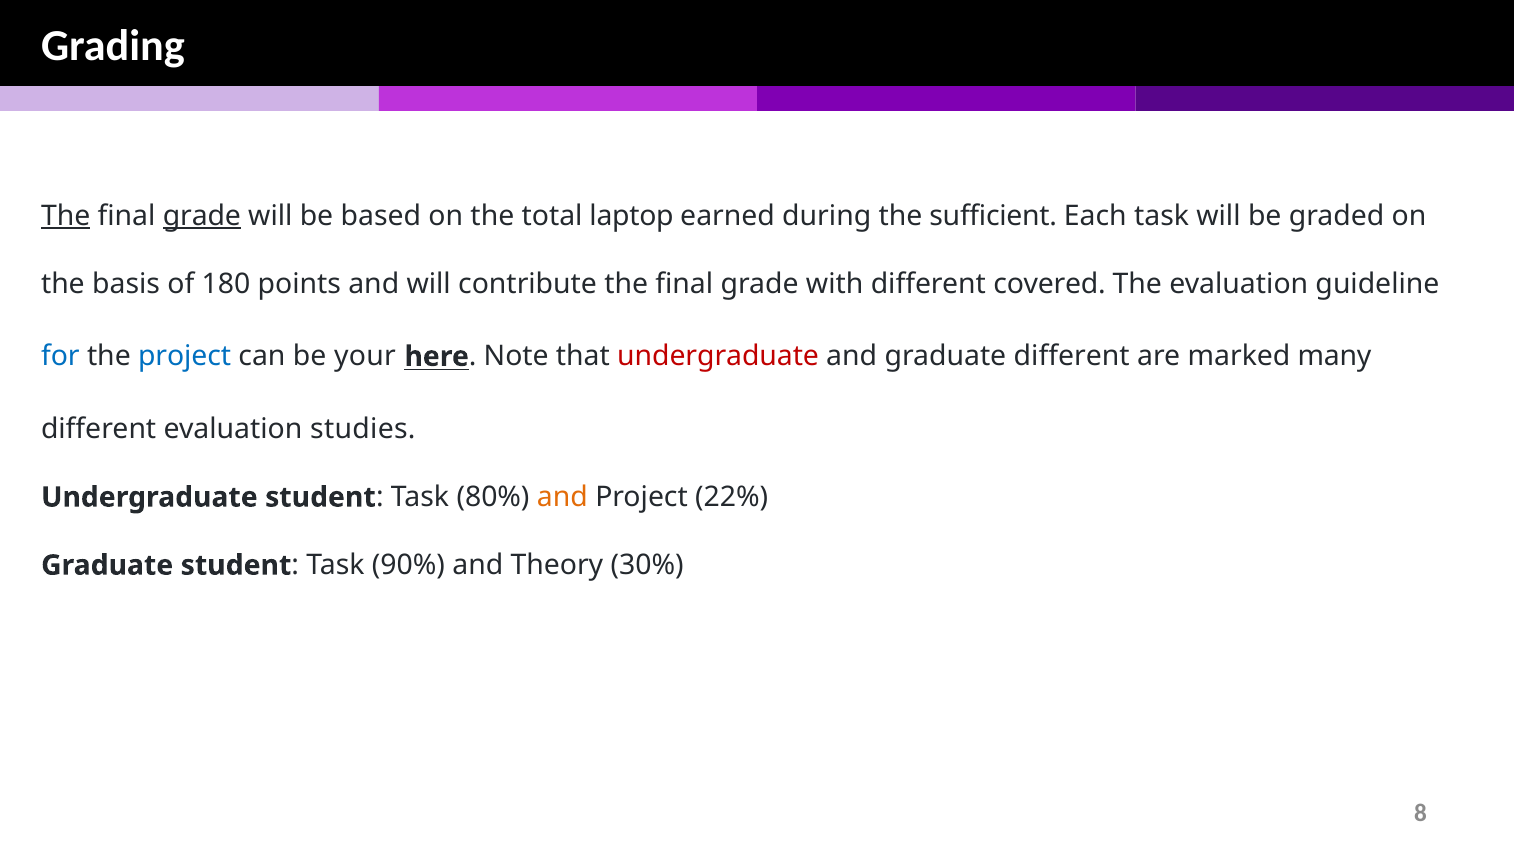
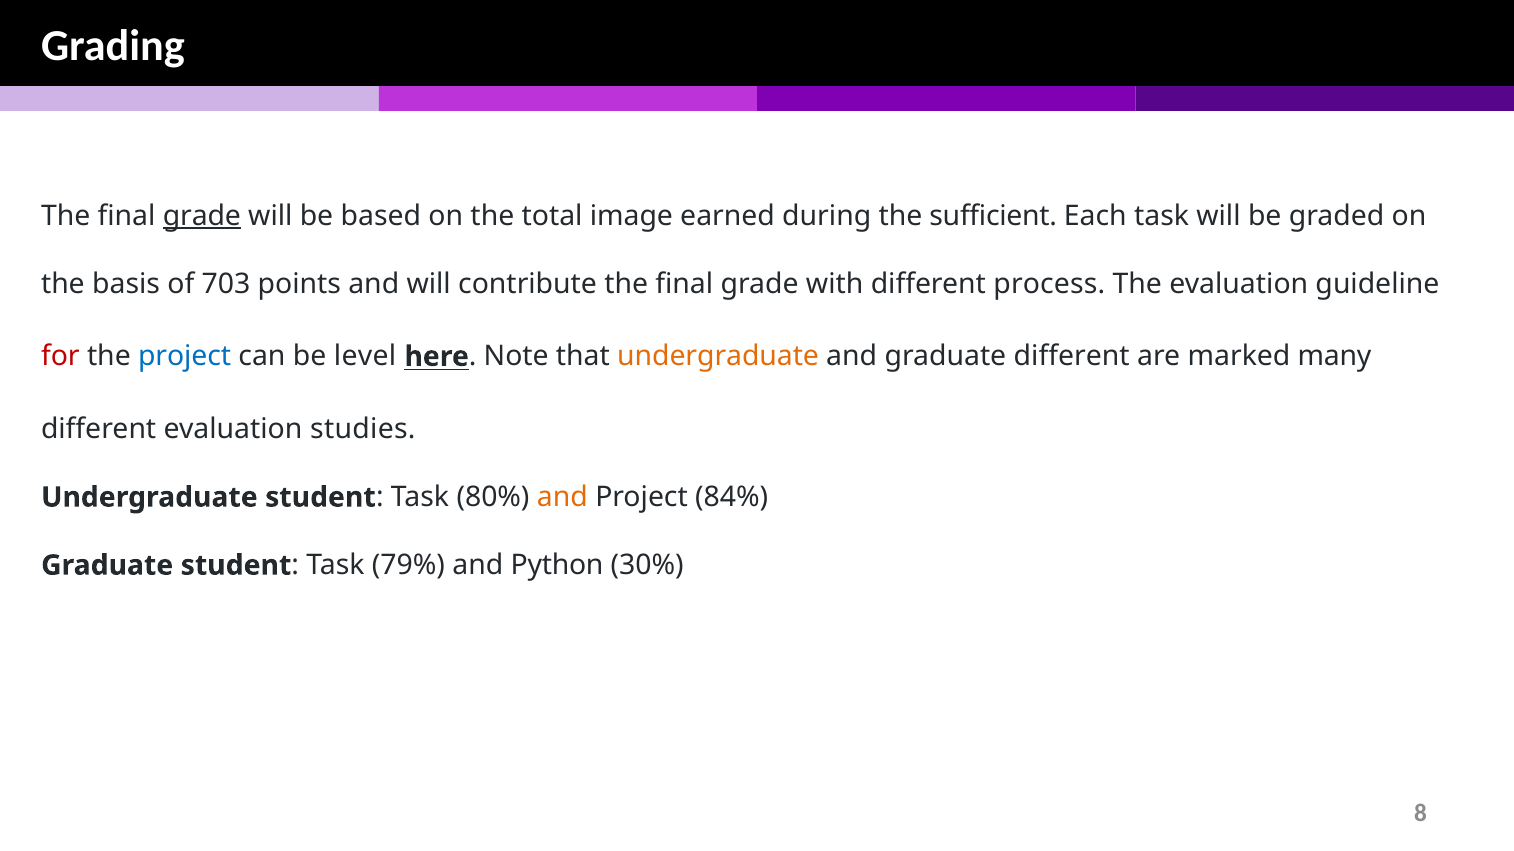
The underline: present -> none (66, 216)
laptop: laptop -> image (631, 216)
180: 180 -> 703 (226, 284)
covered: covered -> process (1049, 284)
for colour: blue -> red (60, 357)
your: your -> level (365, 357)
undergraduate colour: red -> orange (718, 357)
22%: 22% -> 84% (732, 498)
90%: 90% -> 79% (408, 566)
Theory: Theory -> Python (557, 566)
